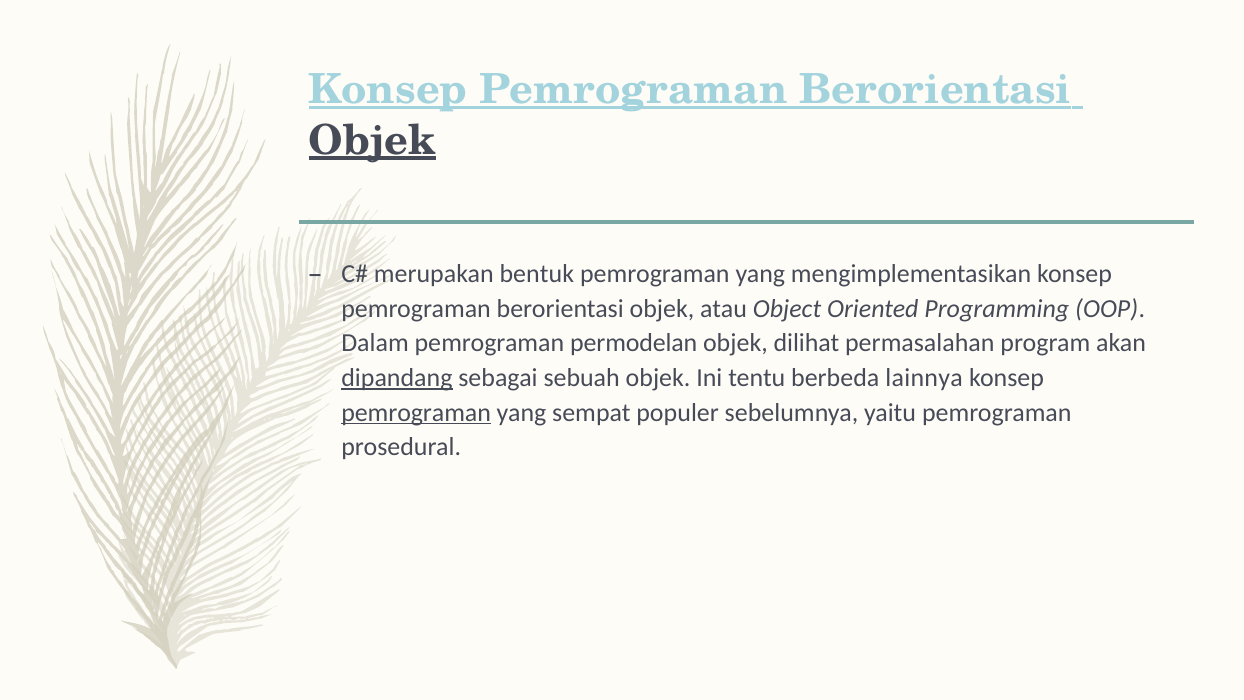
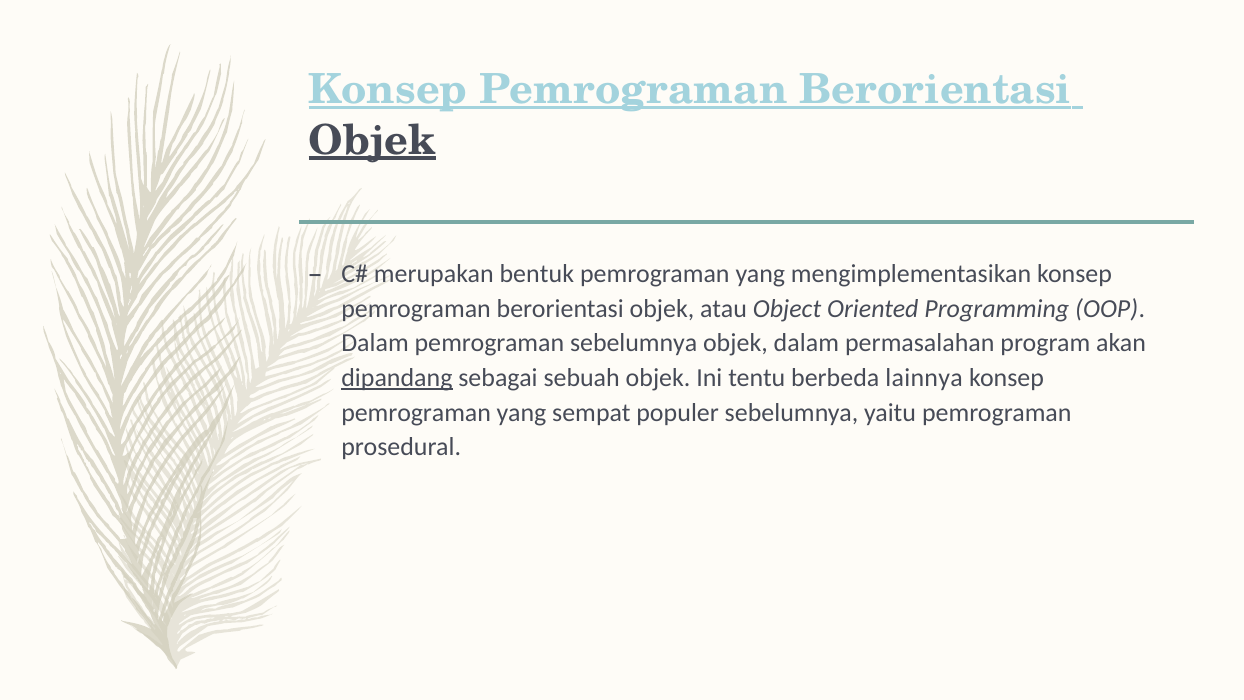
pemrograman permodelan: permodelan -> sebelumnya (634, 343)
objek dilihat: dilihat -> dalam (806, 343)
pemrograman underline: present -> none (416, 412)
